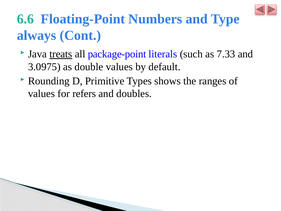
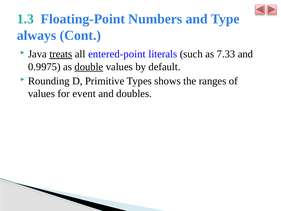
6.6: 6.6 -> 1.3 (25, 19)
package-point: package-point -> entered-point (117, 54)
3.0975: 3.0975 -> 0.9975 (44, 67)
double underline: none -> present (89, 67)
refers: refers -> event (84, 94)
